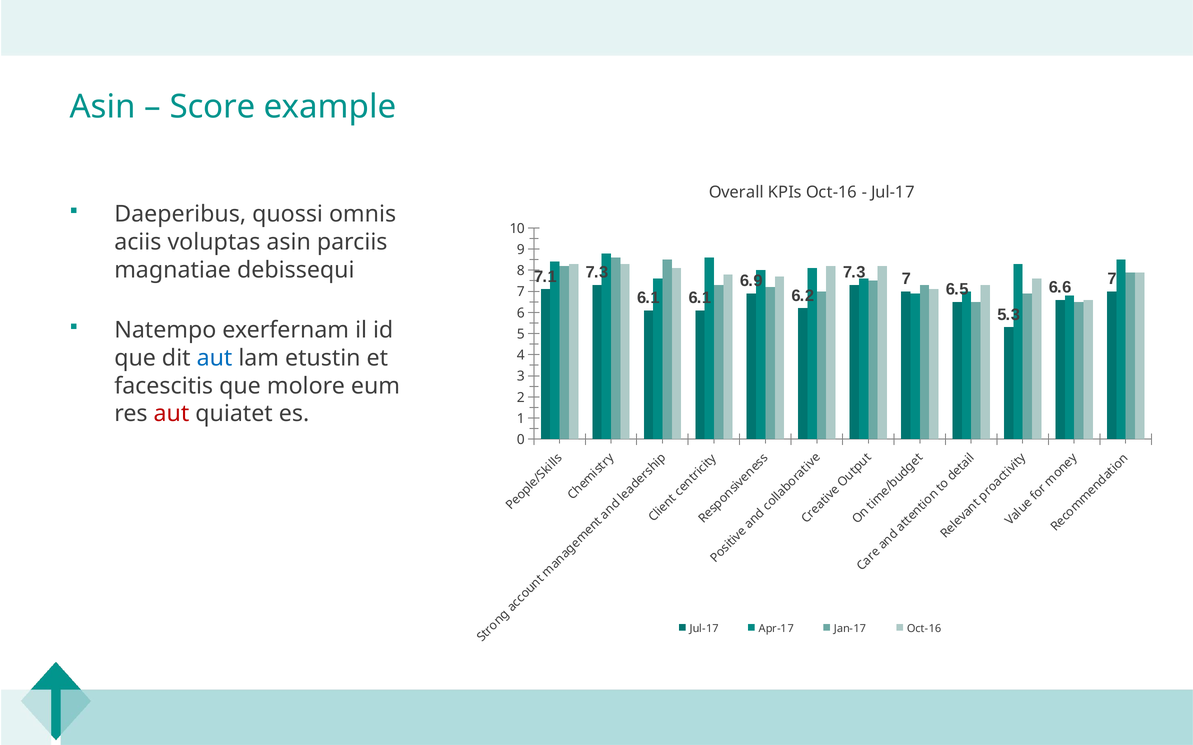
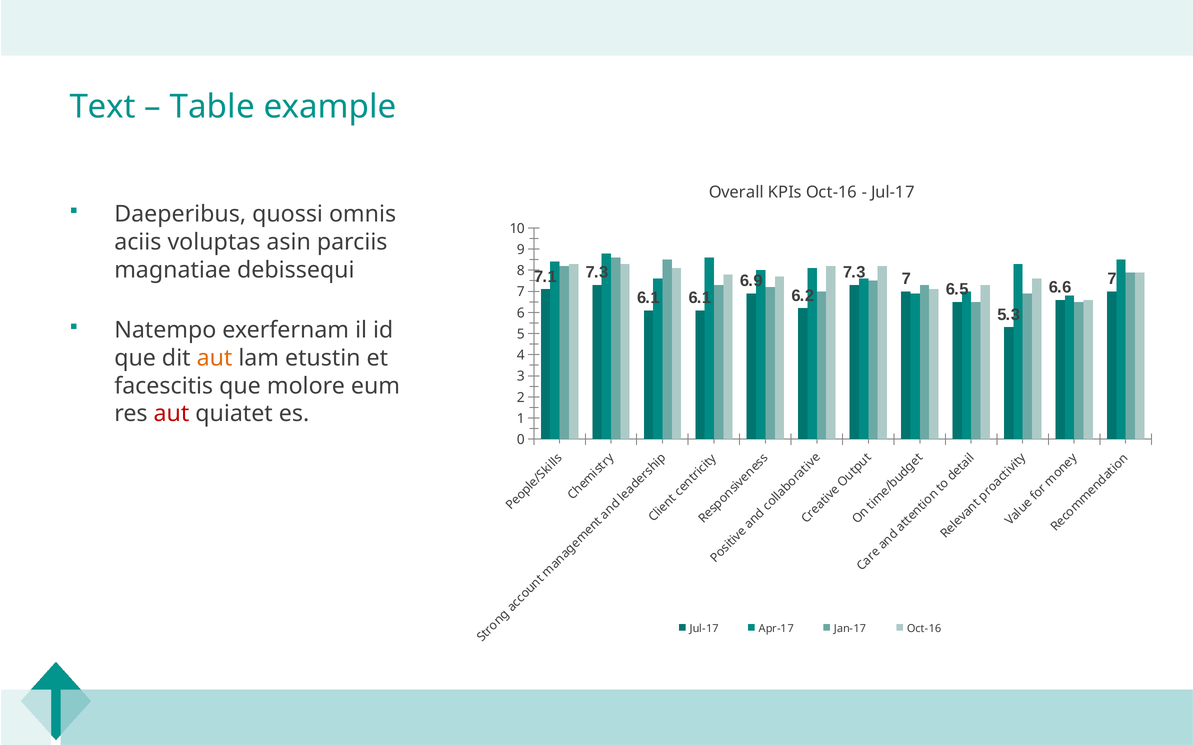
Asin: Asin -> Text (103, 107)
Score: Score -> Table (212, 107)
aut colour: blue -> orange (214, 358)
